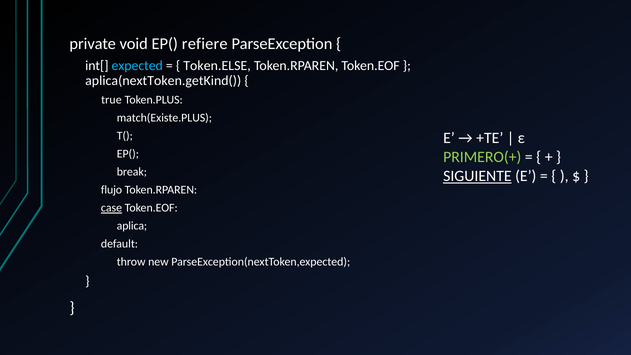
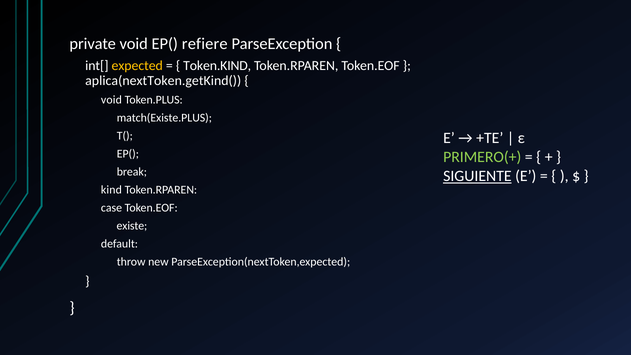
expected colour: light blue -> yellow (137, 66)
Token.ELSE: Token.ELSE -> Token.KIND (217, 66)
true: true -> void (111, 100)
flujo: flujo -> kind (111, 190)
case underline: present -> none (112, 208)
aplica: aplica -> existe (132, 226)
